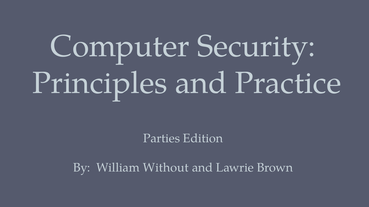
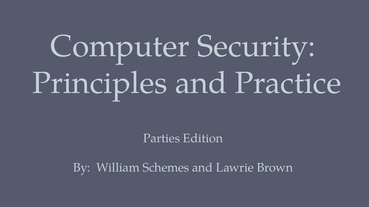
Without: Without -> Schemes (166, 168)
